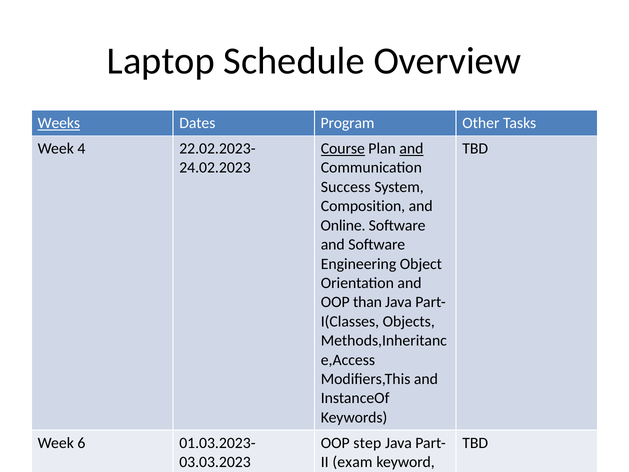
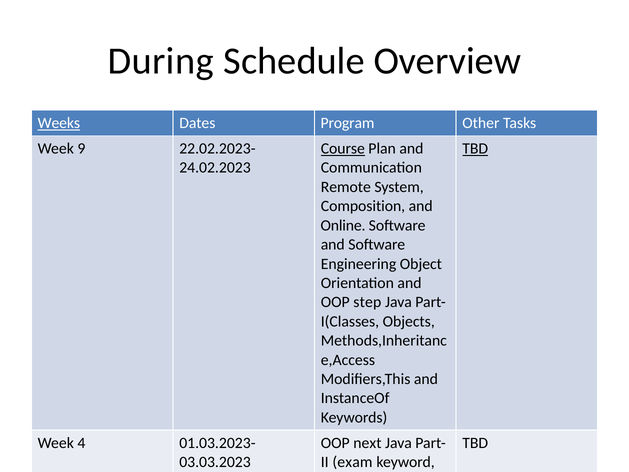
Laptop: Laptop -> During (161, 61)
4: 4 -> 9 (81, 149)
and underline: present -> none (411, 149)
TBD underline: none -> present (475, 149)
Success: Success -> Remote (346, 187)
than: than -> step (367, 302)
6: 6 -> 4 (81, 443)
step: step -> next (367, 443)
